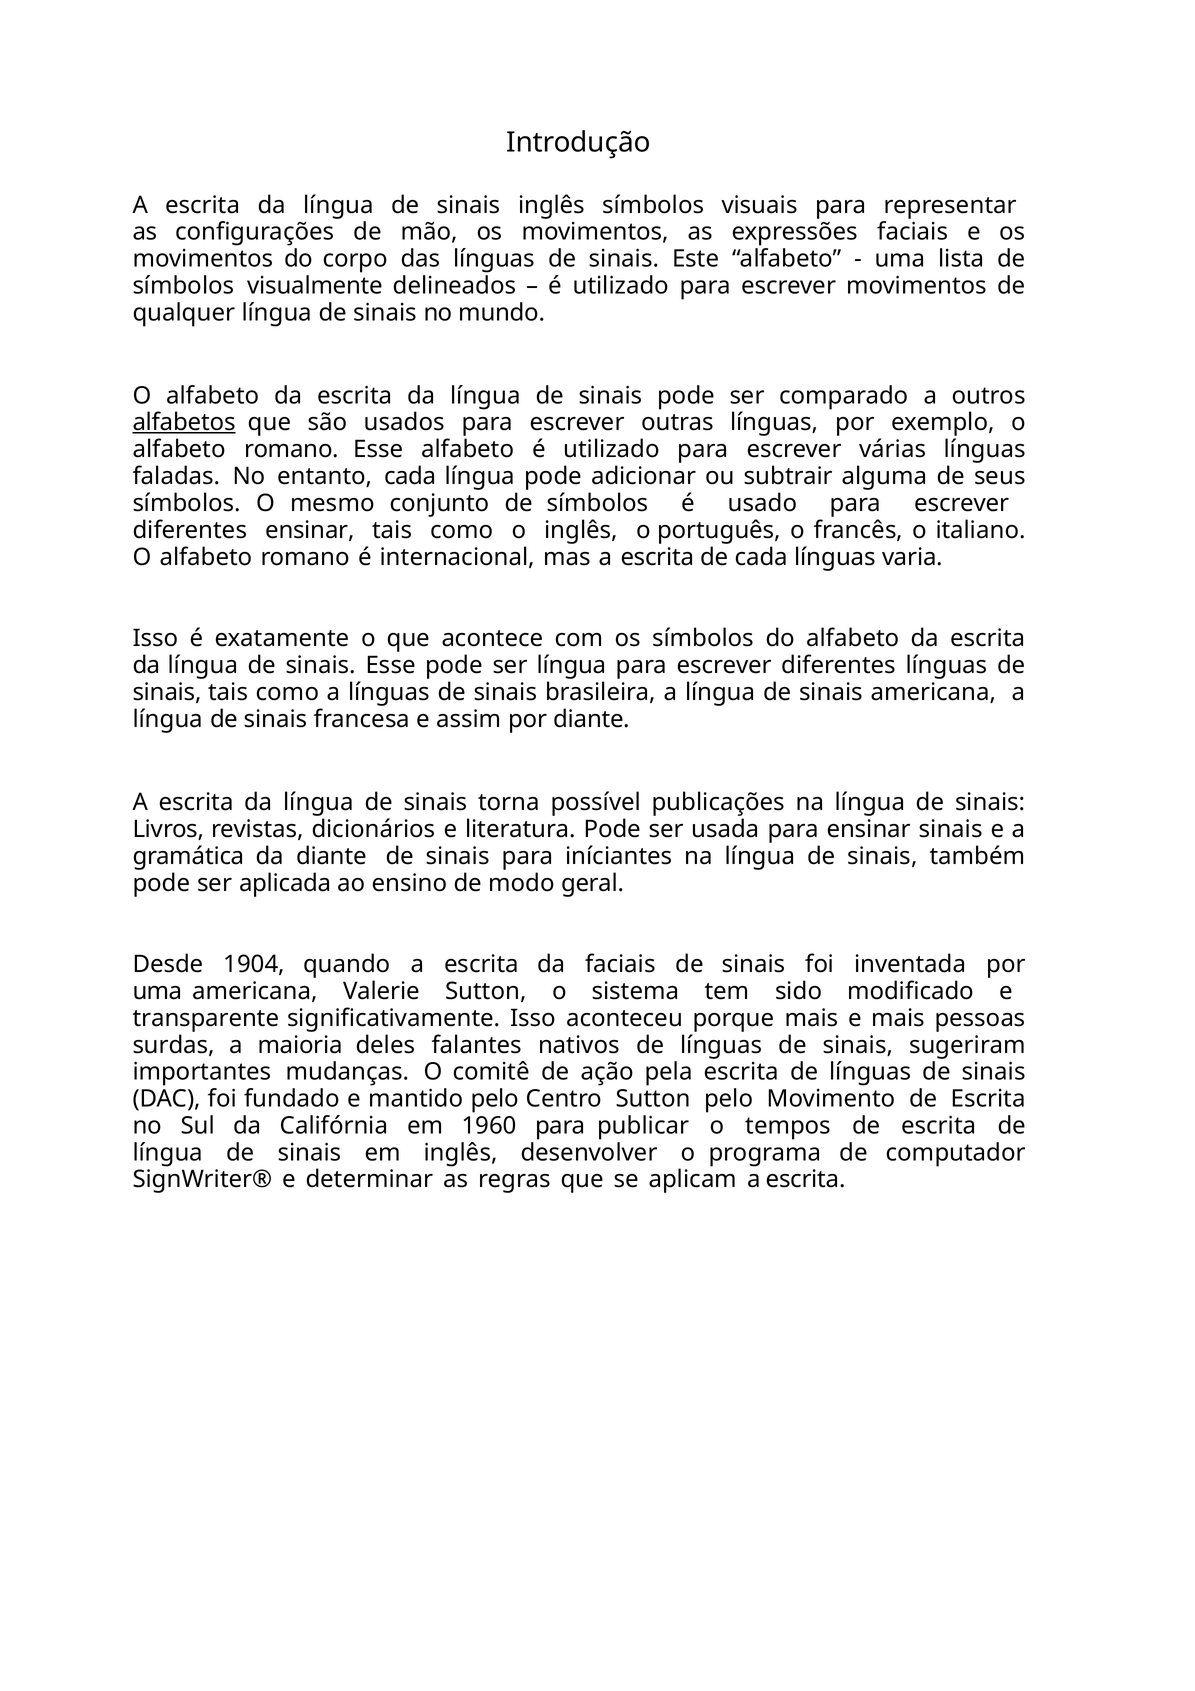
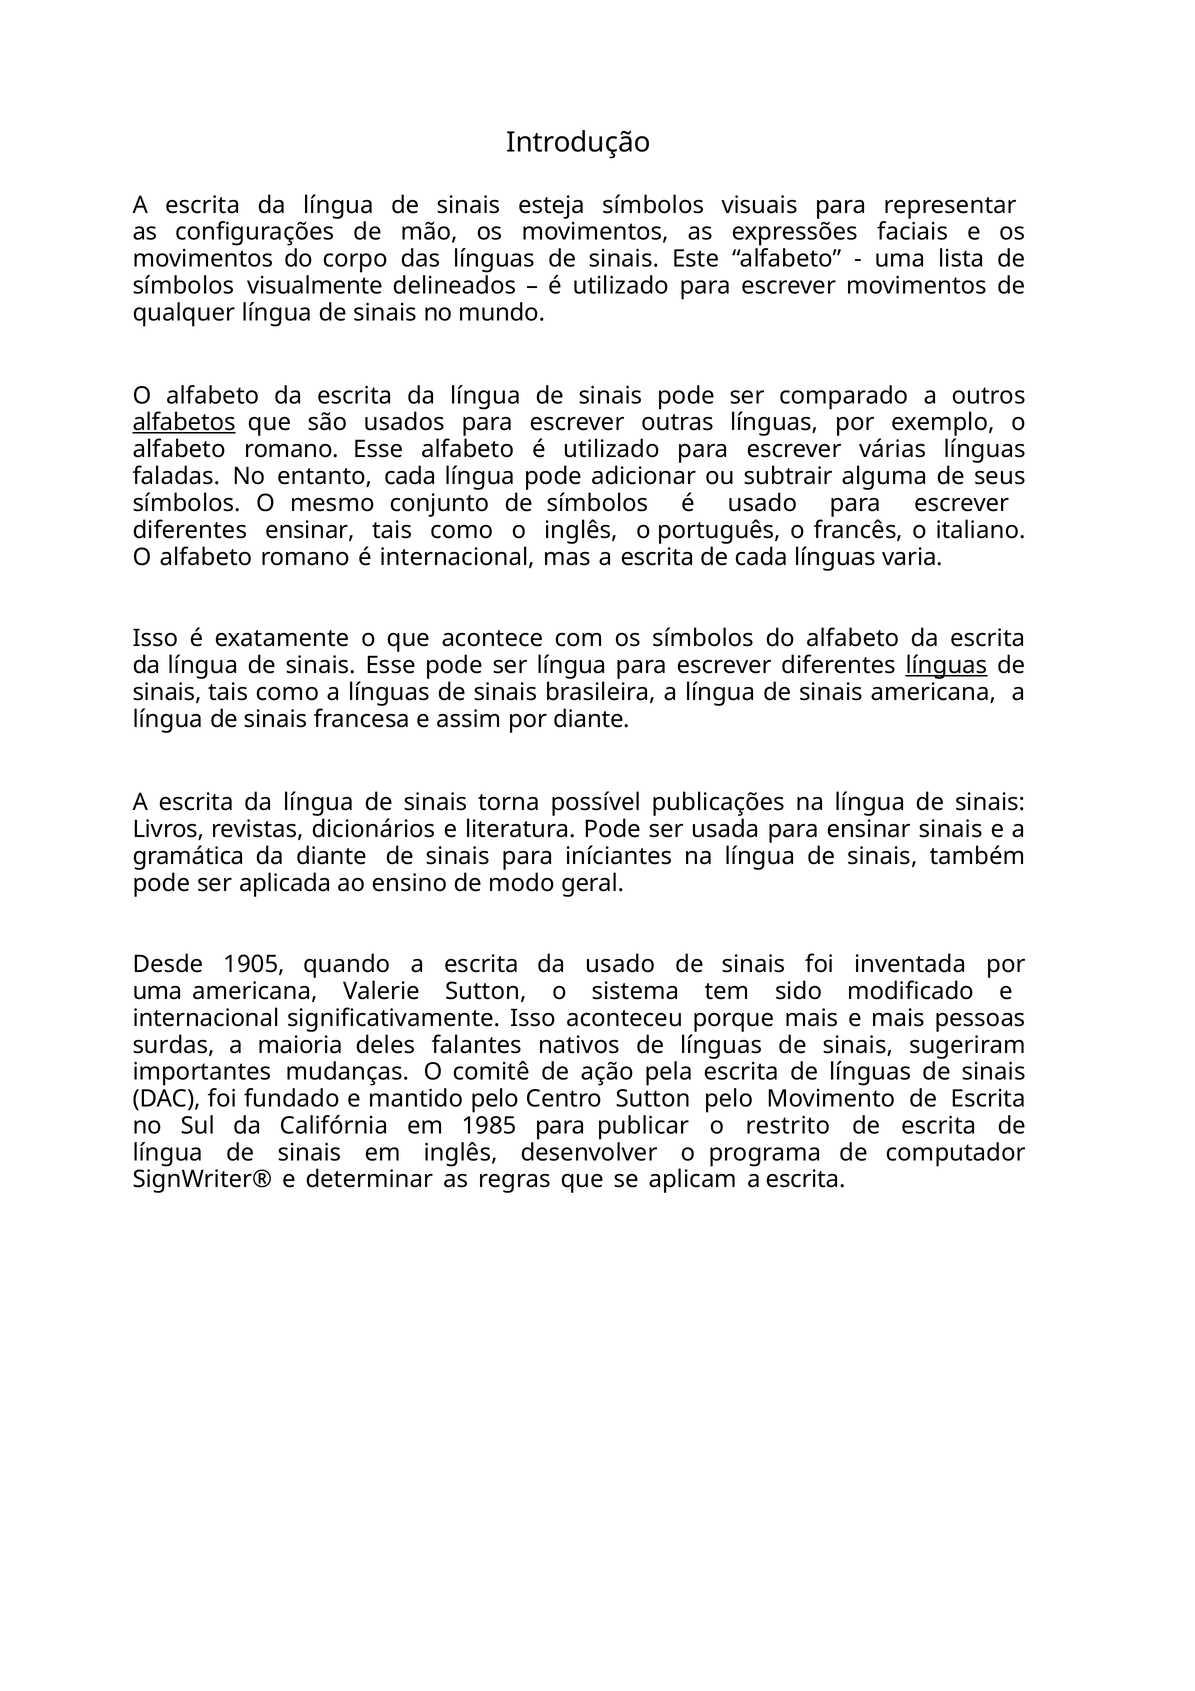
sinais inglês: inglês -> esteja (551, 205)
línguas underline: none -> present (947, 665)
1904: 1904 -> 1905 (254, 965)
da faciais: faciais -> usado (620, 965)
transparente: transparente -> internacional (206, 1018)
1960: 1960 -> 1985 (489, 1126)
tempos: tempos -> restrito (788, 1126)
